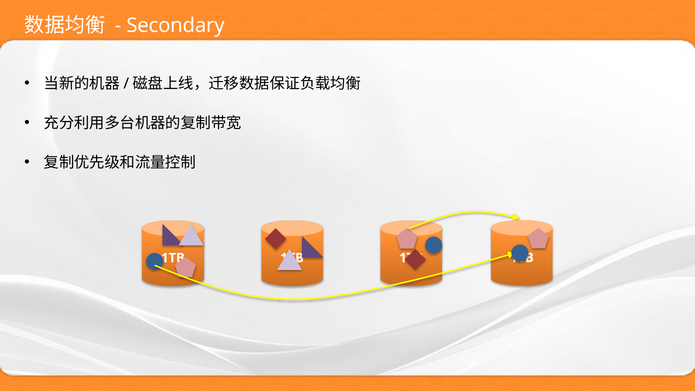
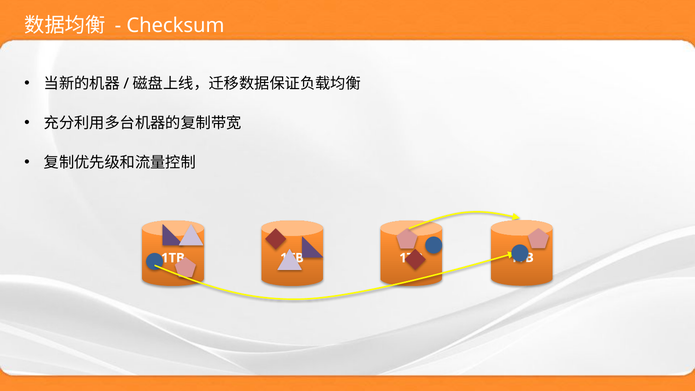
Secondary: Secondary -> Checksum (175, 26)
